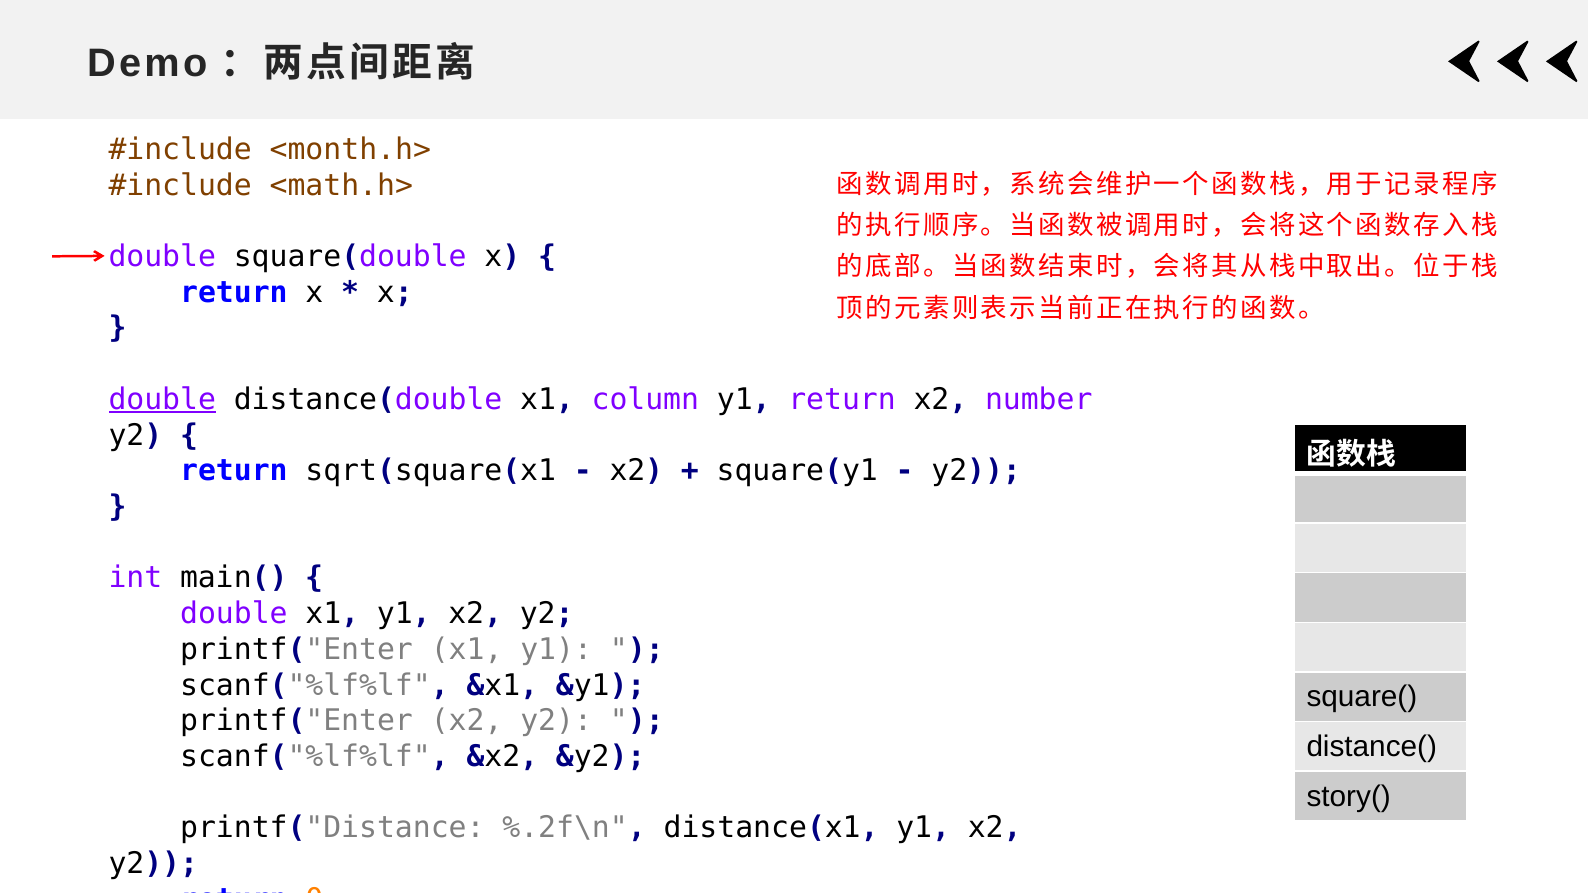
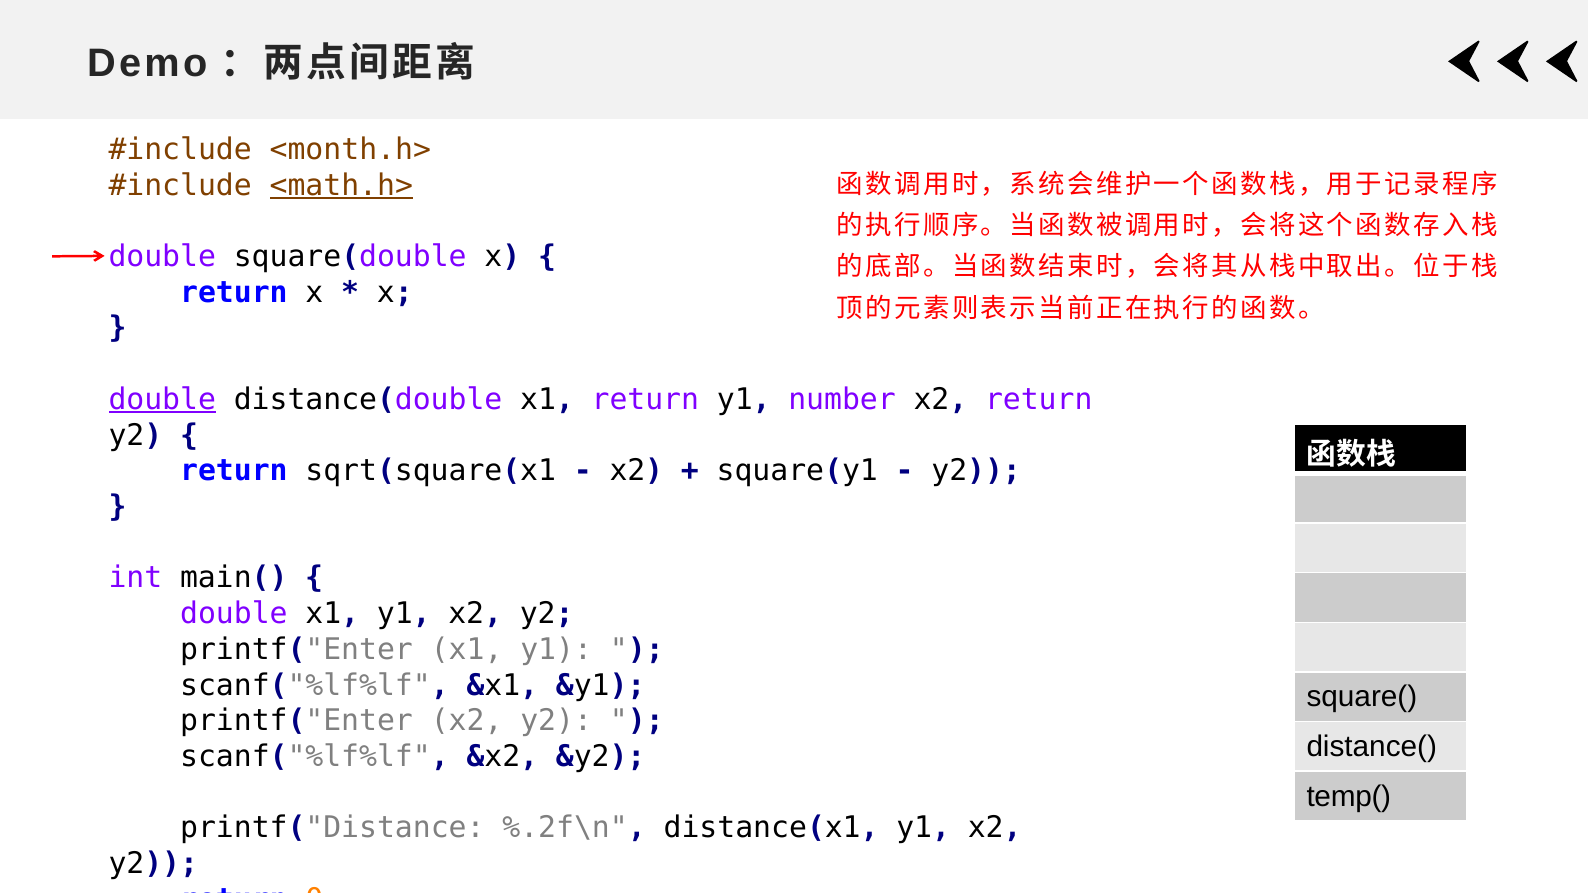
<math.h> underline: none -> present (341, 185)
x1 column: column -> return (645, 400)
y1 return: return -> number (842, 400)
x2 number: number -> return (1039, 400)
story(: story( -> temp( (1349, 797)
